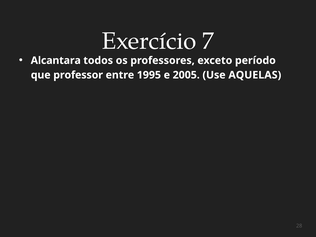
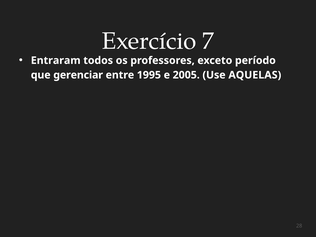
Alcantara: Alcantara -> Entraram (56, 60)
professor: professor -> gerenciar (78, 75)
